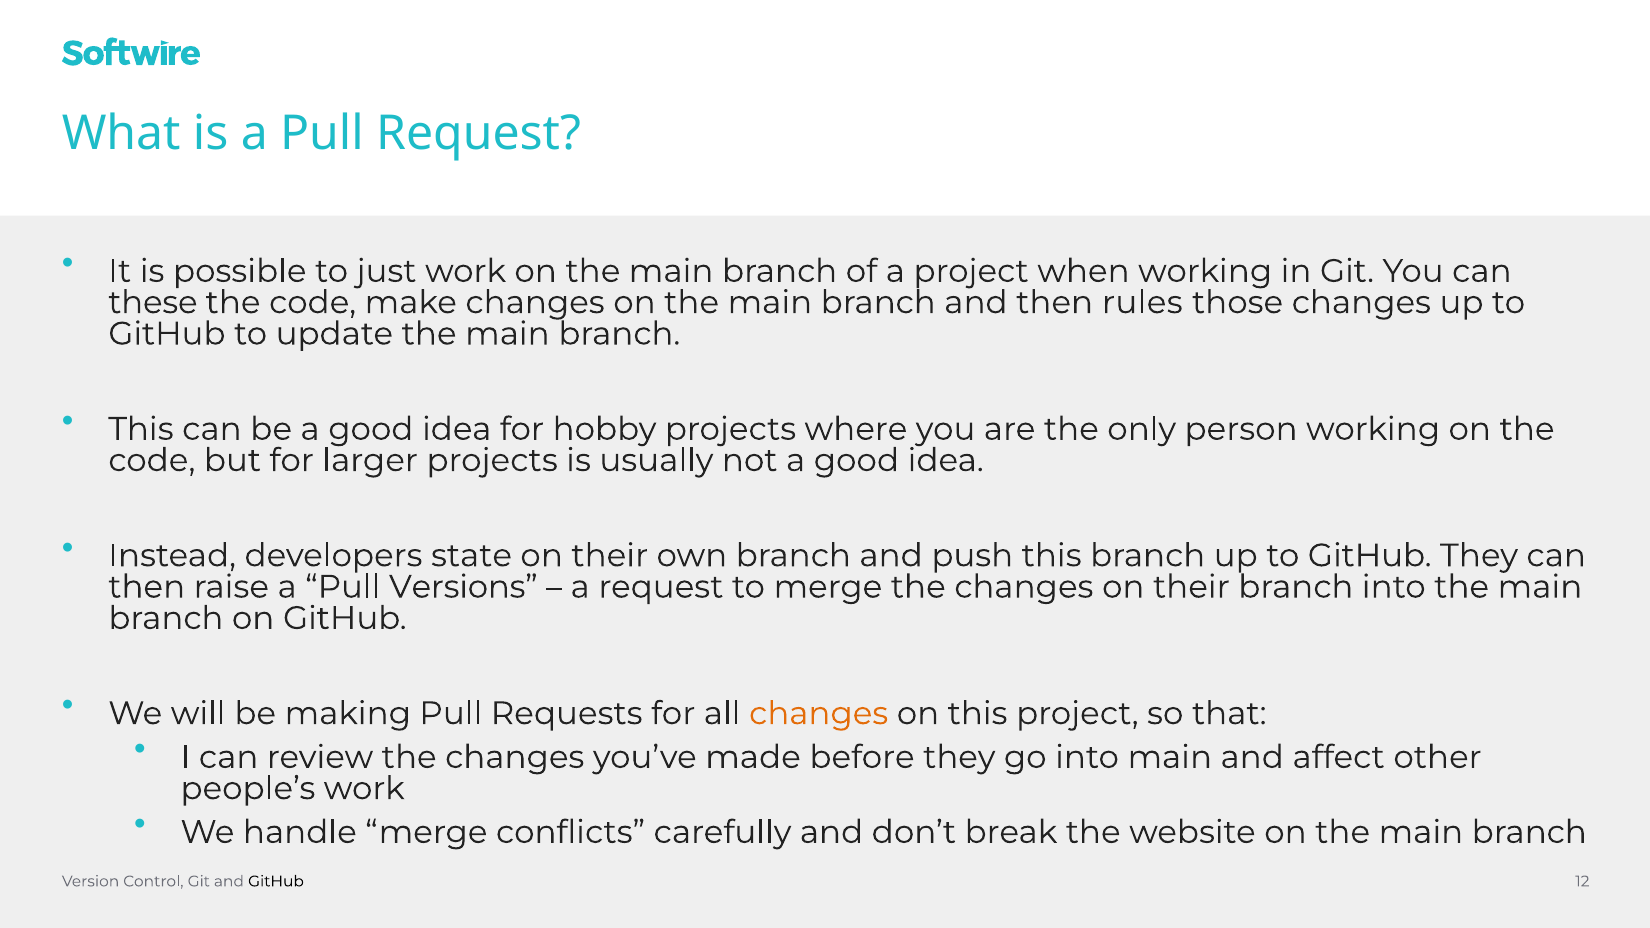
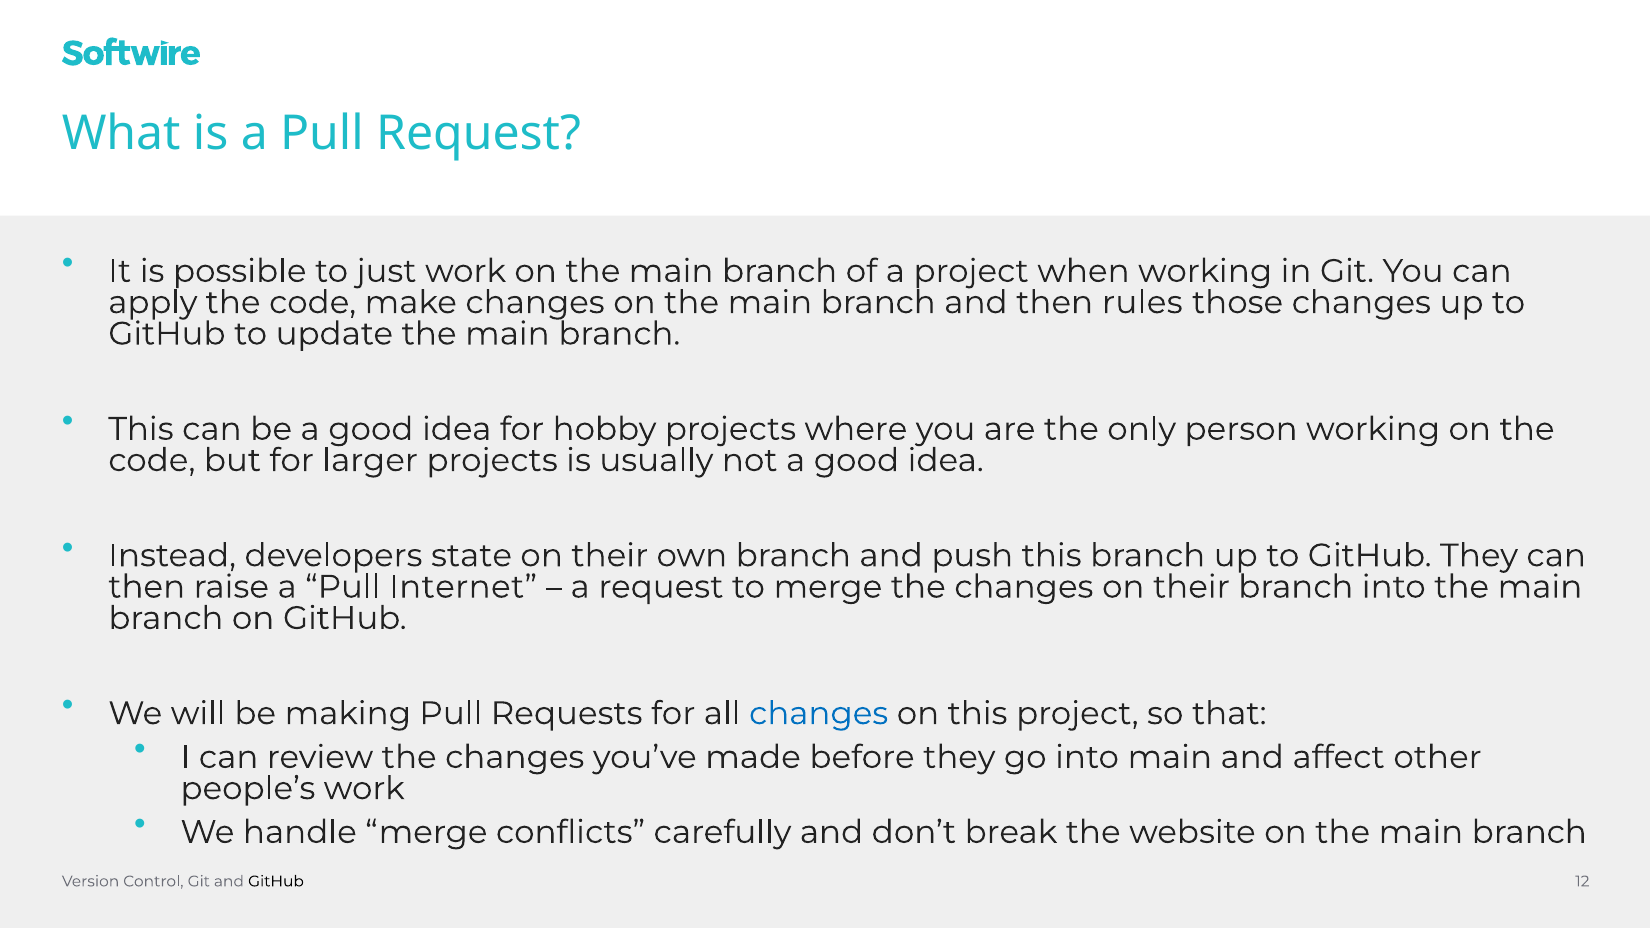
these: these -> apply (153, 302)
Versions: Versions -> Internet (463, 587)
changes colour: orange -> blue (819, 714)
